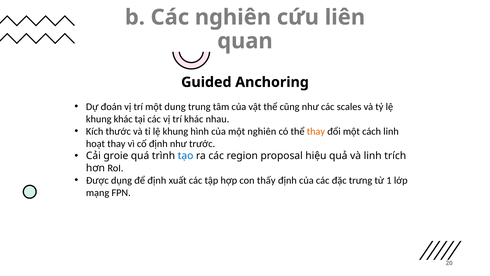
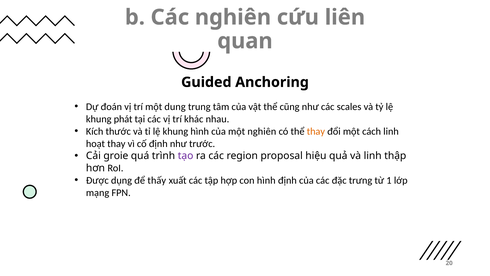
khung khác: khác -> phát (123, 119)
tạo colour: blue -> purple (186, 156)
trích: trích -> thập (395, 156)
để định: định -> thấy (157, 180)
con thấy: thấy -> hình (266, 180)
